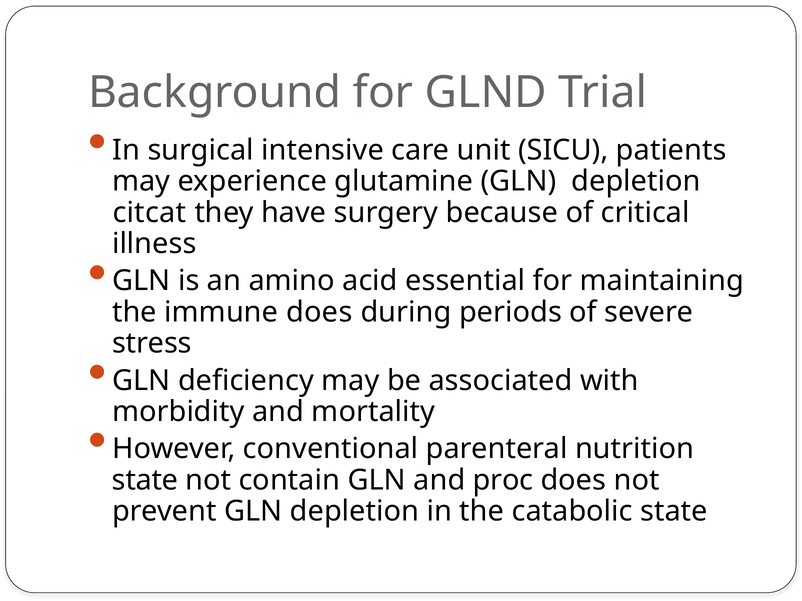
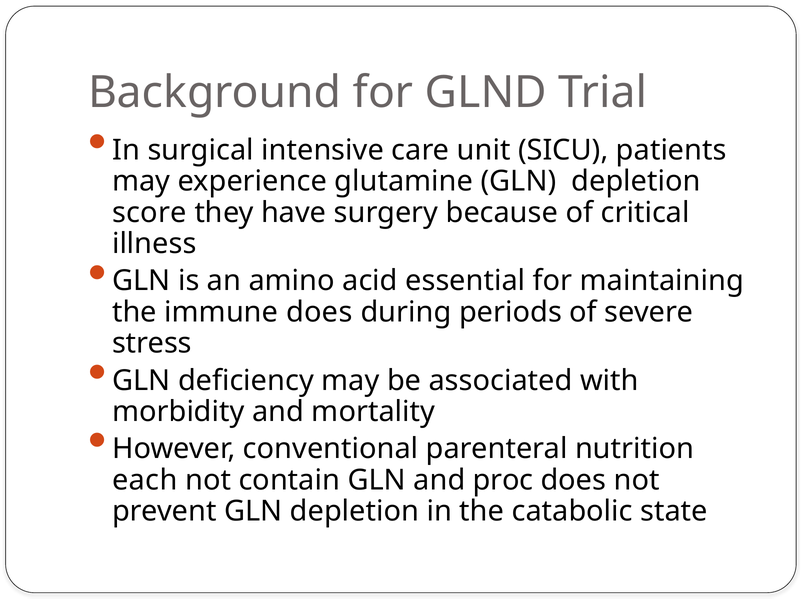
citcat: citcat -> score (149, 213)
state: state -> each (145, 480)
